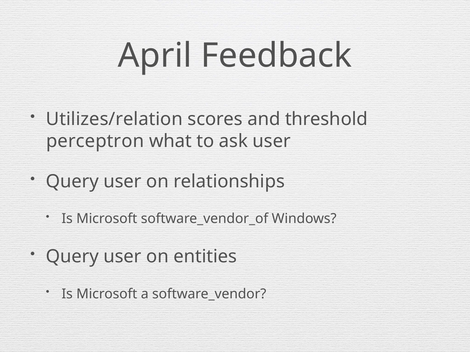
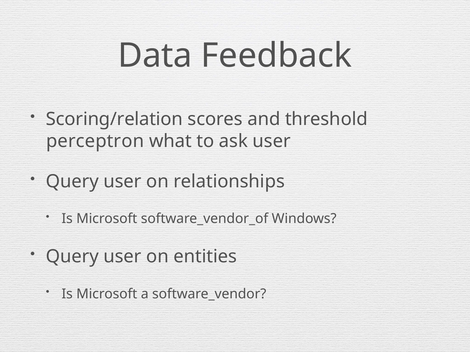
April: April -> Data (155, 56)
Utilizes/relation: Utilizes/relation -> Scoring/relation (114, 119)
